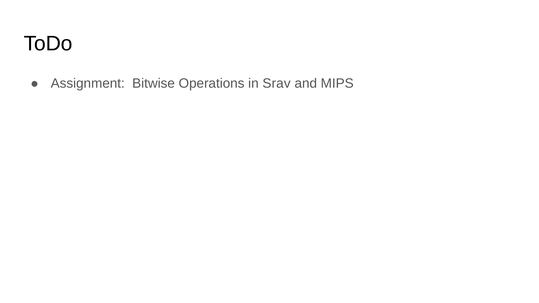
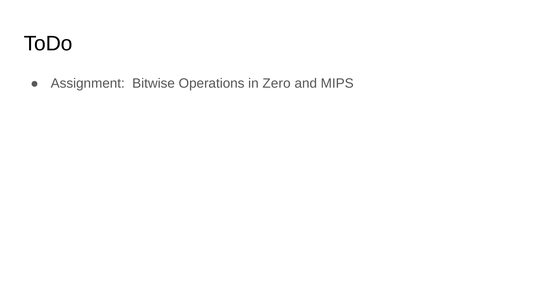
Srav: Srav -> Zero (277, 83)
